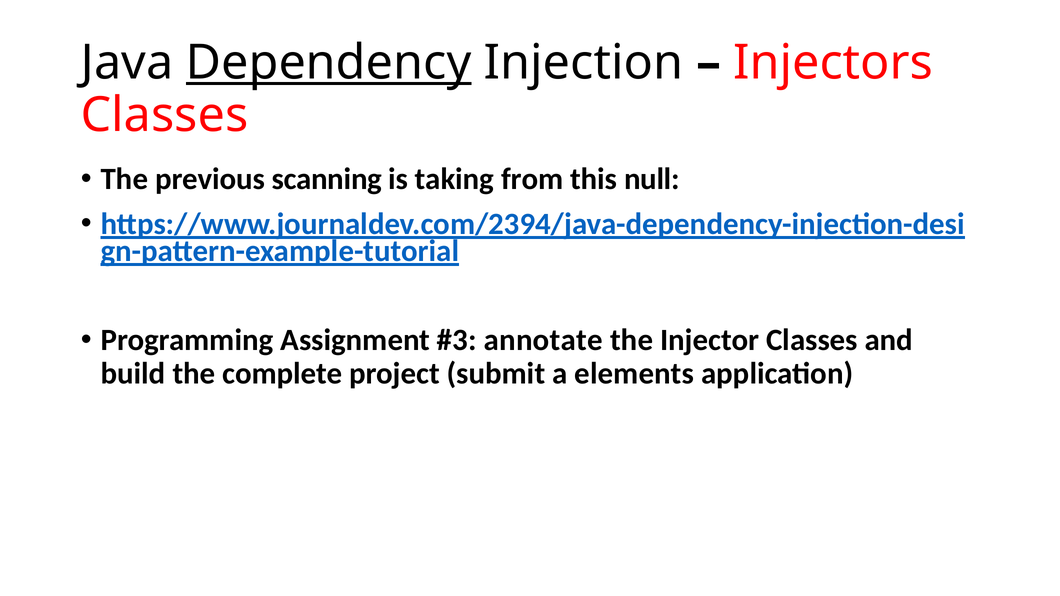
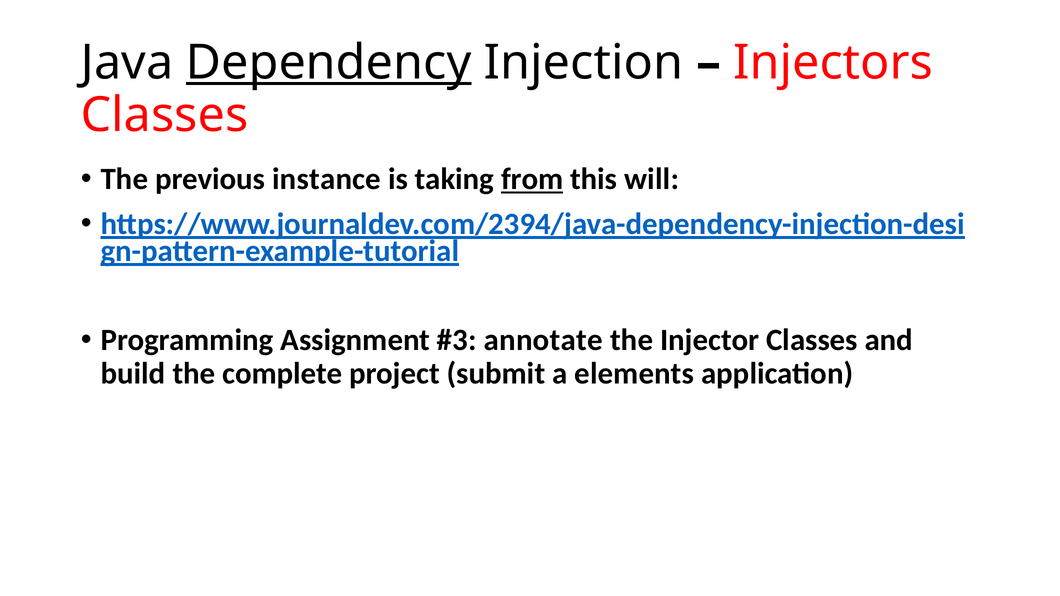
scanning: scanning -> instance (327, 179)
from underline: none -> present (532, 179)
null: null -> will (652, 179)
